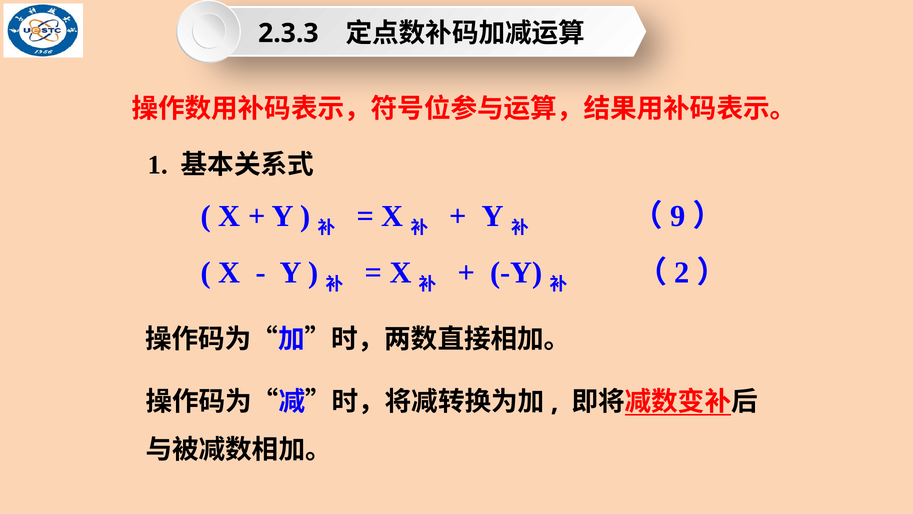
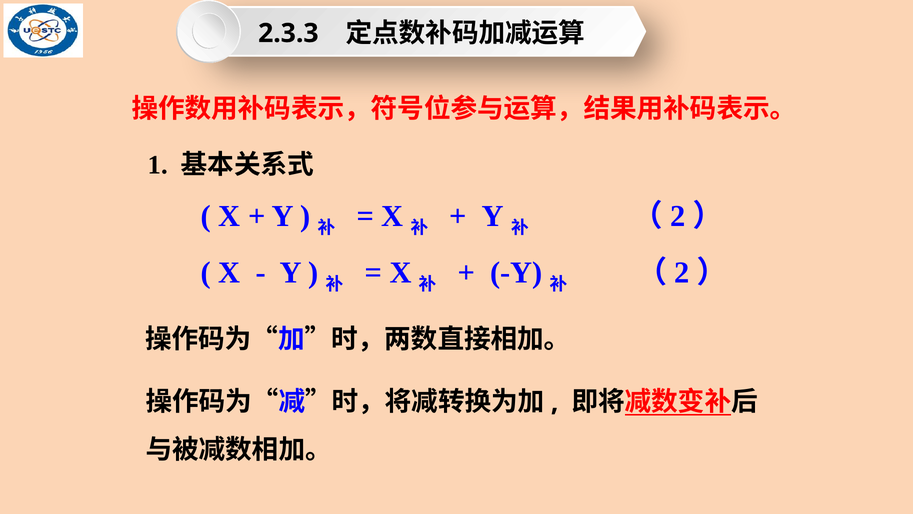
9: 9 -> 2 (678, 216)
